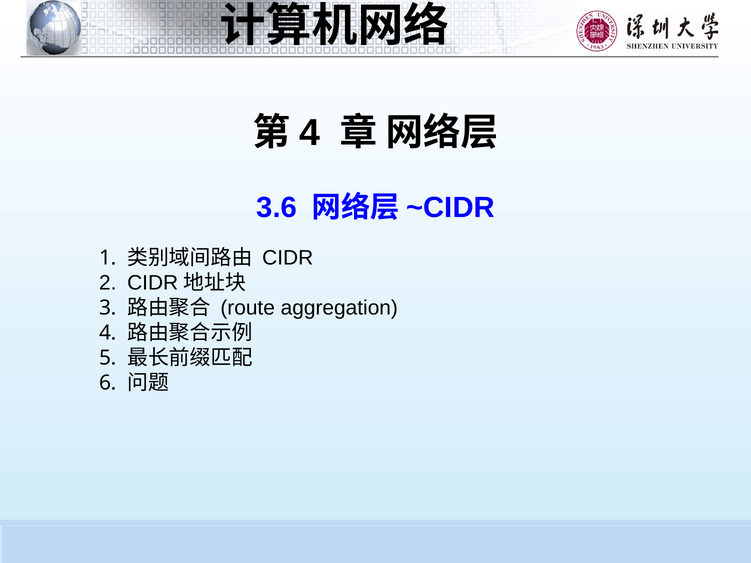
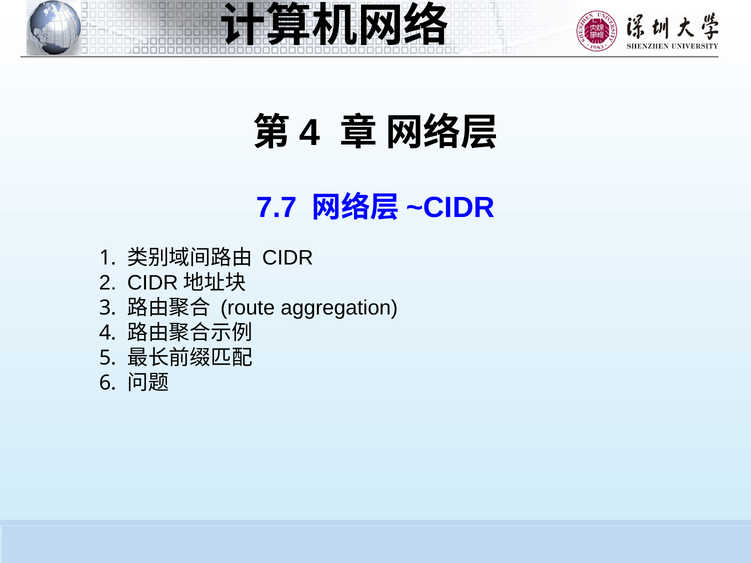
3.6: 3.6 -> 7.7 (277, 208)
